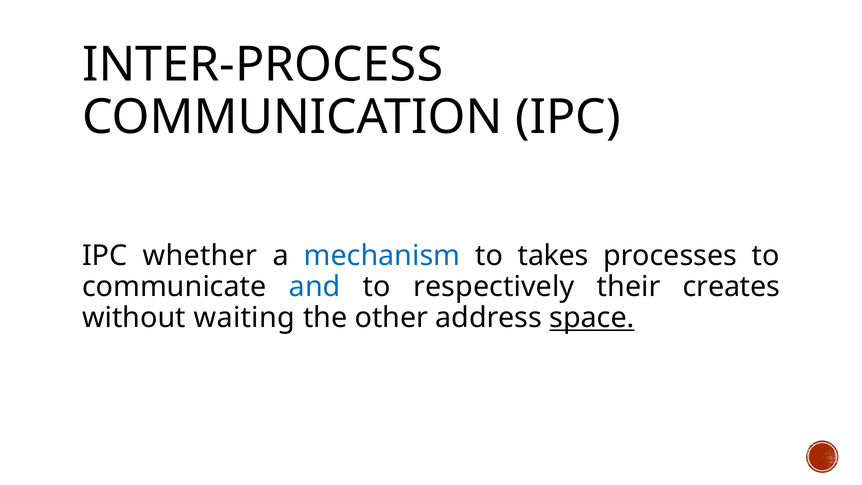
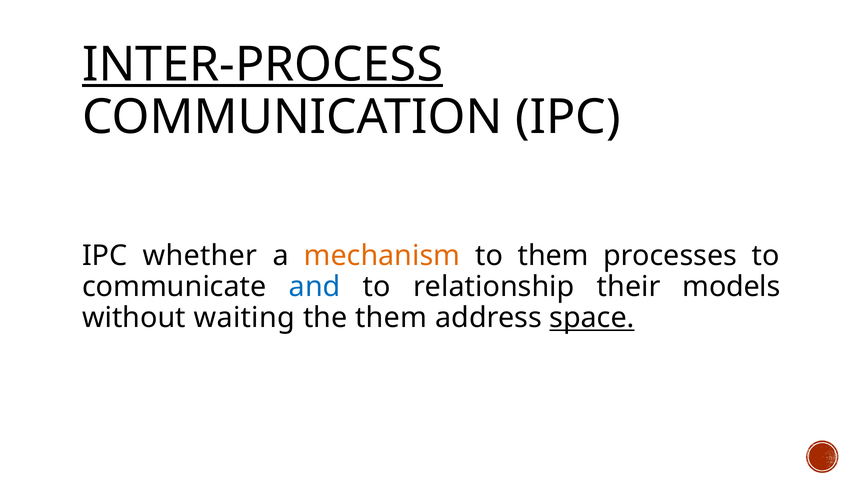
INTER-PROCESS underline: none -> present (263, 65)
mechanism colour: blue -> orange (382, 256)
to takes: takes -> them (553, 256)
respectively: respectively -> relationship (494, 287)
creates: creates -> models (731, 287)
the other: other -> them (391, 318)
